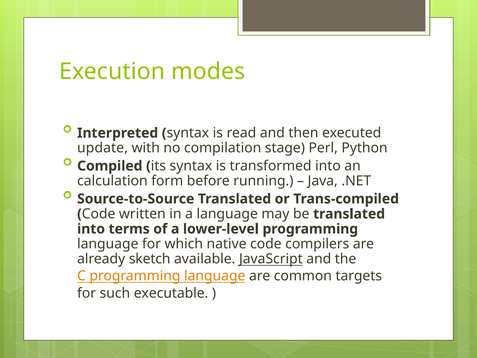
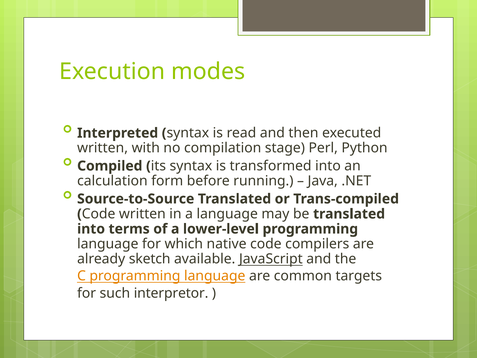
update: update -> written (103, 148)
executable: executable -> interpretor (171, 293)
